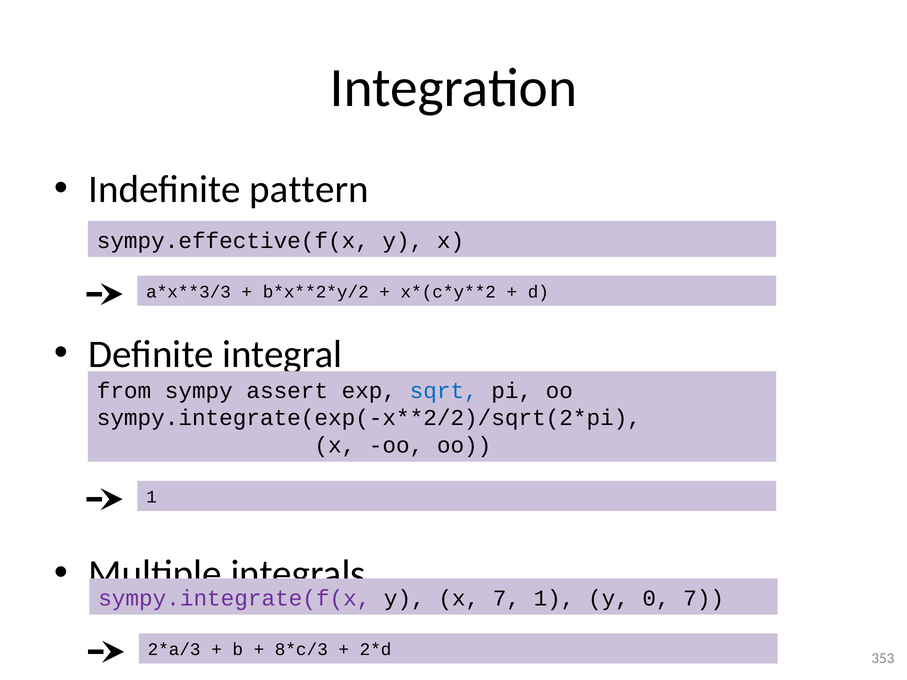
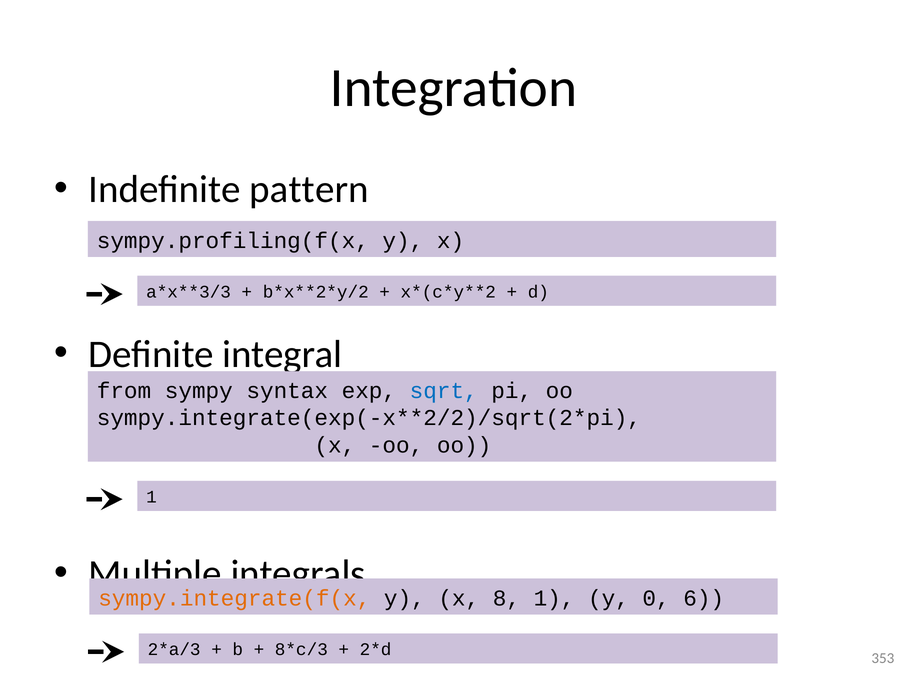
sympy.effective(f(x: sympy.effective(f(x -> sympy.profiling(f(x (233, 241)
assert: assert -> syntax (287, 391)
sympy.integrate(f(x colour: purple -> orange (234, 598)
x 7: 7 -> 8 (506, 598)
0 7: 7 -> 6 (704, 598)
